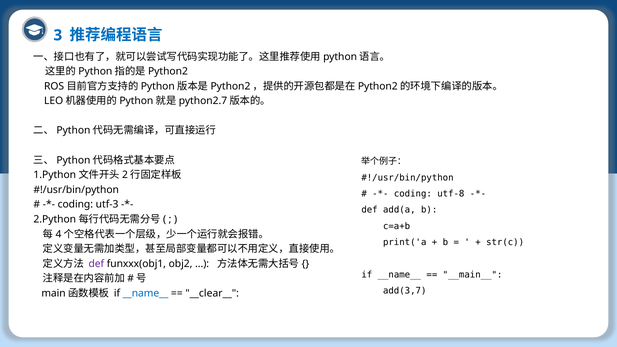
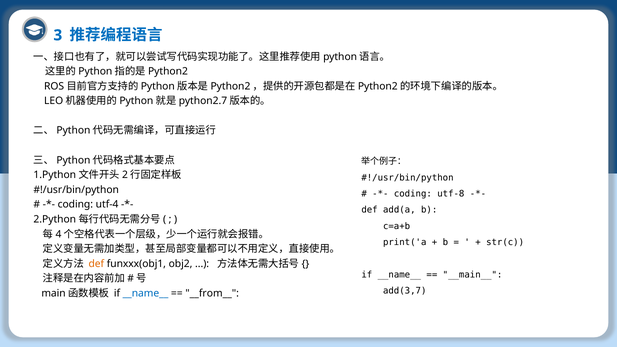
utf-3: utf-3 -> utf-4 (107, 205)
def colour: purple -> orange (96, 264)
__clear__: __clear__ -> __from__ (212, 293)
